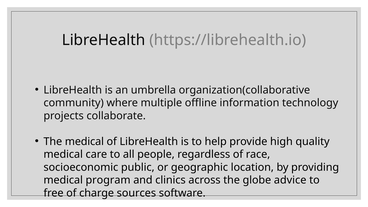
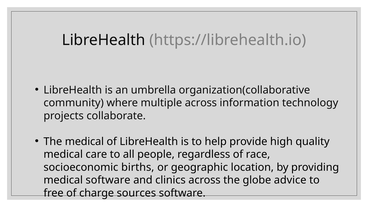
multiple offline: offline -> across (201, 103)
public: public -> births (138, 167)
medical program: program -> software (108, 180)
